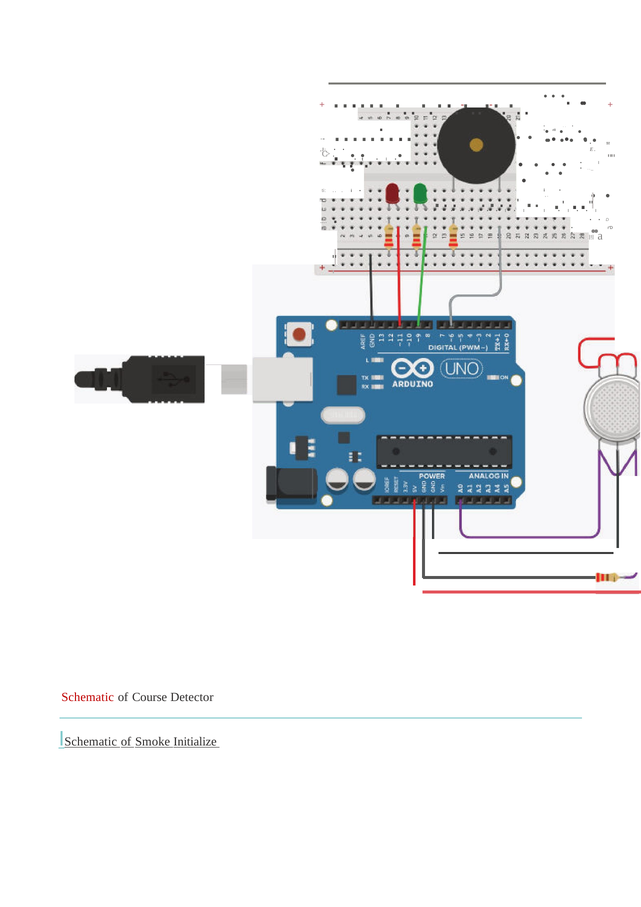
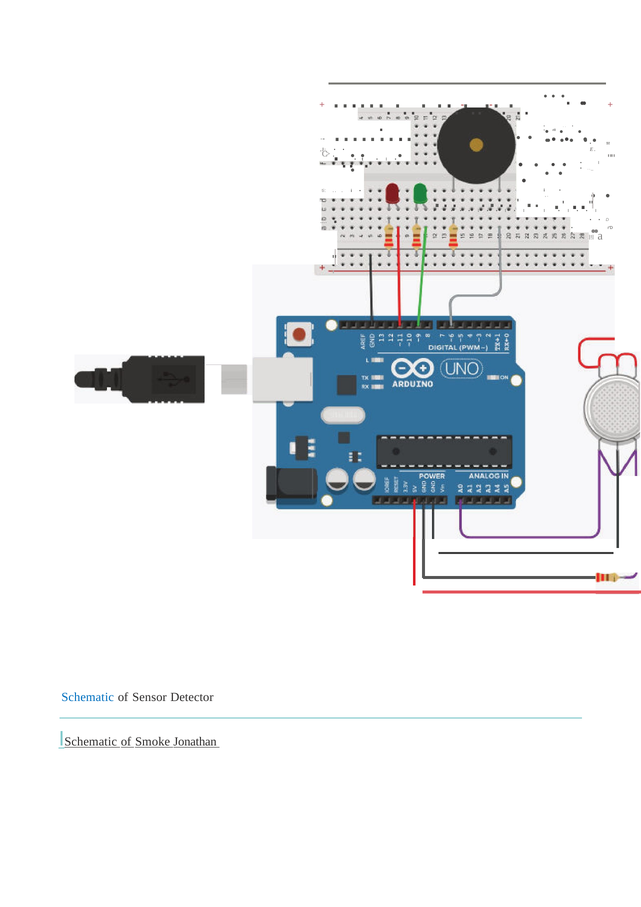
Schematic colour: red -> blue (88, 697)
Course: Course -> Sensor (150, 697)
Initialize: Initialize -> Jonathan (195, 742)
